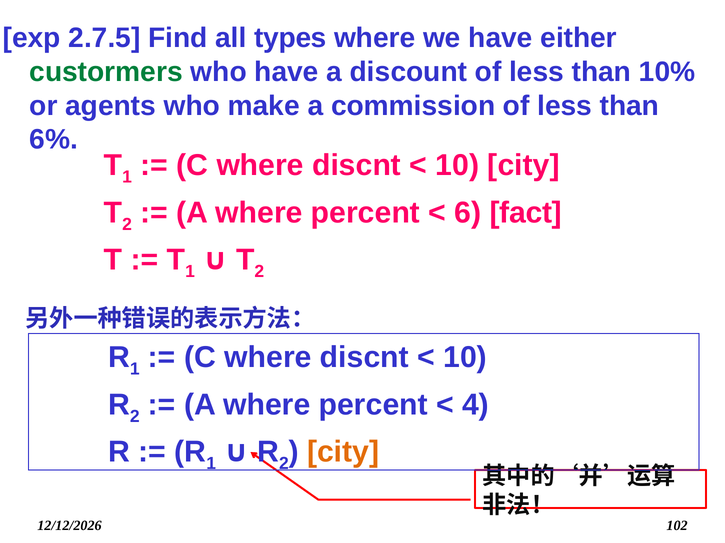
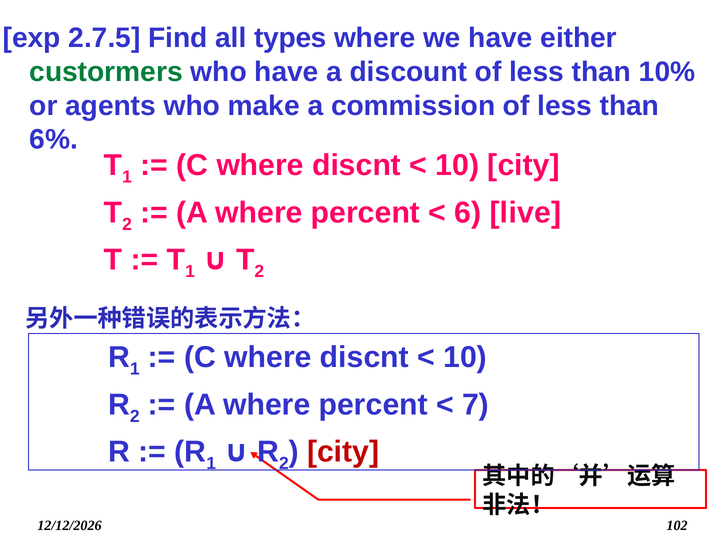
fact: fact -> live (525, 213)
4: 4 -> 7 (476, 405)
city colour: orange -> red (343, 452)
